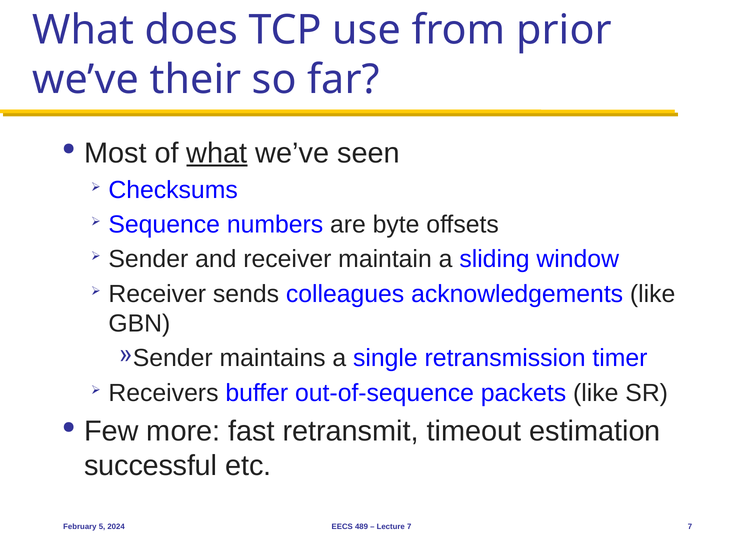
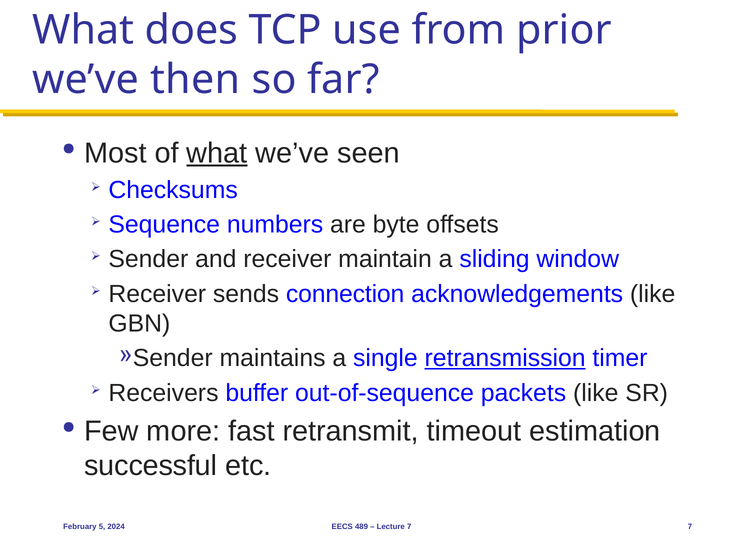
their: their -> then (195, 80)
colleagues: colleagues -> connection (345, 294)
retransmission underline: none -> present (505, 358)
